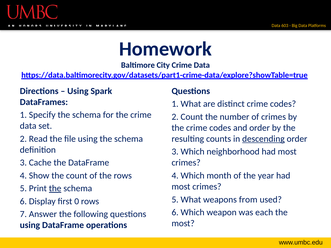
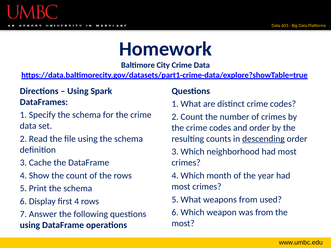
the underline: present -> none (55, 189)
first 0: 0 -> 4 (77, 202)
was each: each -> from (264, 213)
